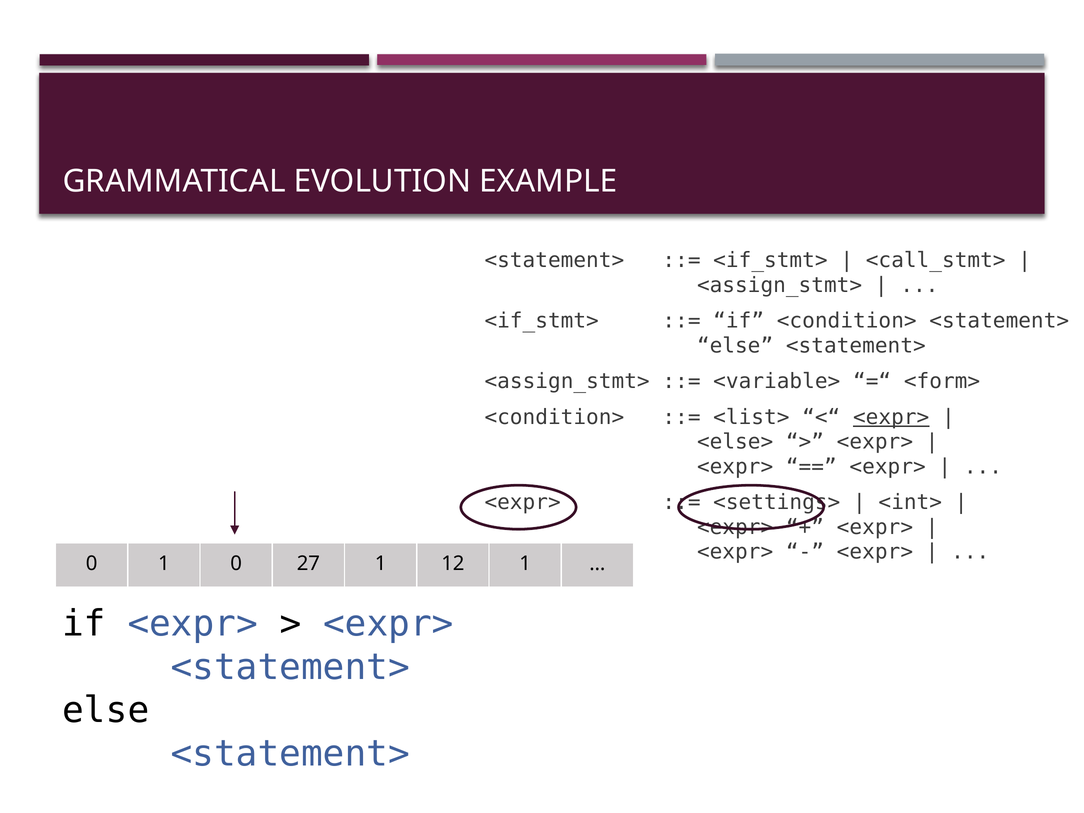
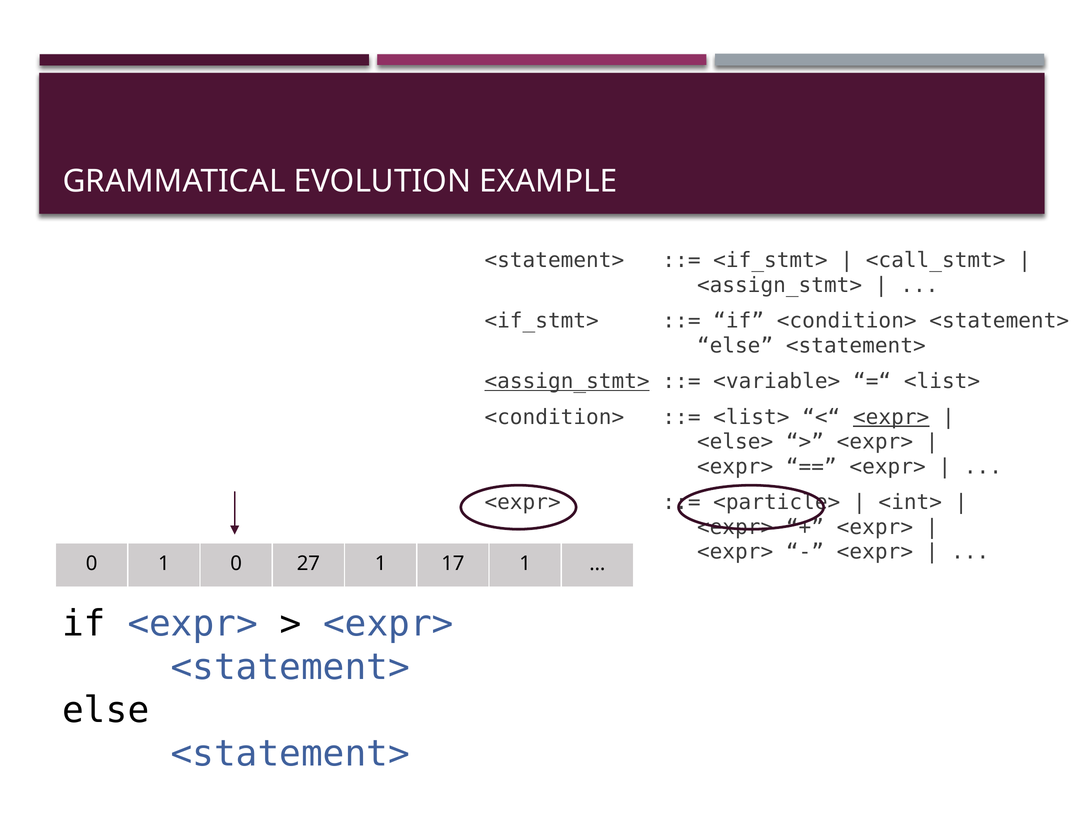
<assign_stmt> underline: none -> present (567, 381)
<form>: <form> -> <list> (942, 381)
<settings>: <settings> -> <particle> (777, 502)
12: 12 -> 17 (453, 563)
